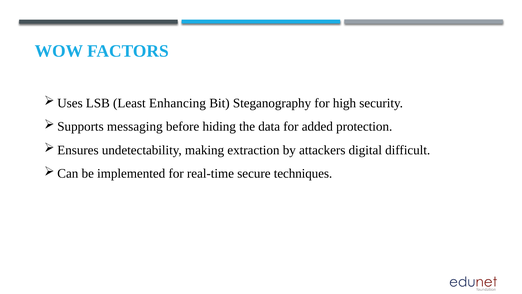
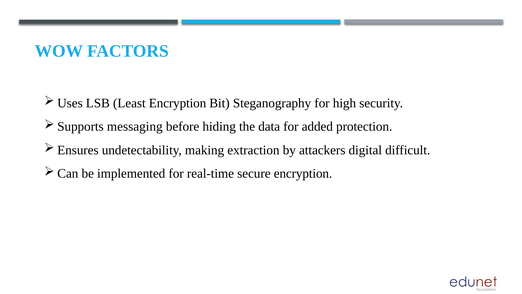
Least Enhancing: Enhancing -> Encryption (178, 103)
secure techniques: techniques -> encryption (303, 173)
